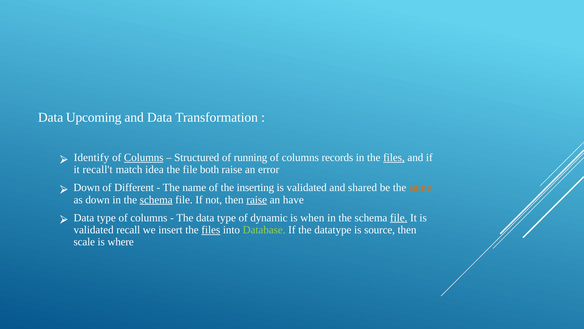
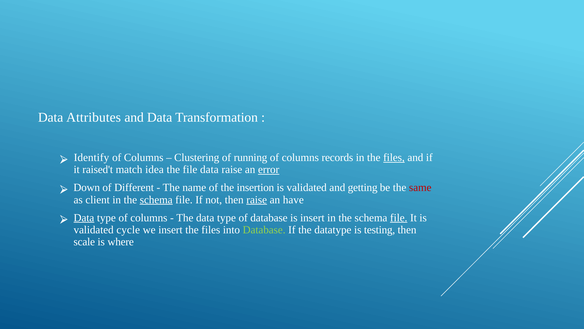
Upcoming: Upcoming -> Attributes (94, 117)
Columns underline: present -> none (144, 157)
Structured: Structured -> Clustering (197, 157)
recall't: recall't -> raised't (98, 169)
file both: both -> data (209, 169)
error underline: none -> present (269, 169)
inserting: inserting -> insertion (255, 187)
shared: shared -> getting (363, 187)
same colour: orange -> red (420, 187)
as down: down -> client (98, 199)
Data underline: none -> present (84, 217)
of dynamic: dynamic -> database (269, 217)
is when: when -> insert (312, 217)
recall: recall -> cycle (128, 230)
files underline: present -> none (211, 230)
source: source -> testing (380, 230)
